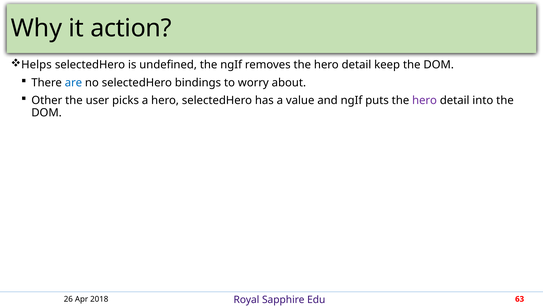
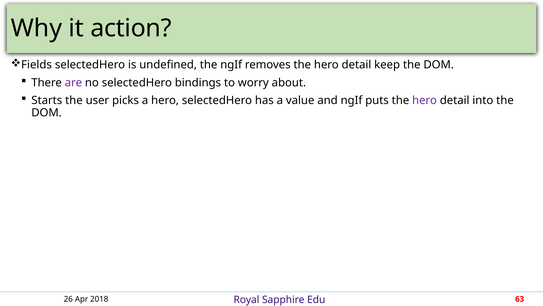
Helps: Helps -> Fields (37, 65)
are colour: blue -> purple (73, 82)
Other: Other -> Starts (47, 100)
